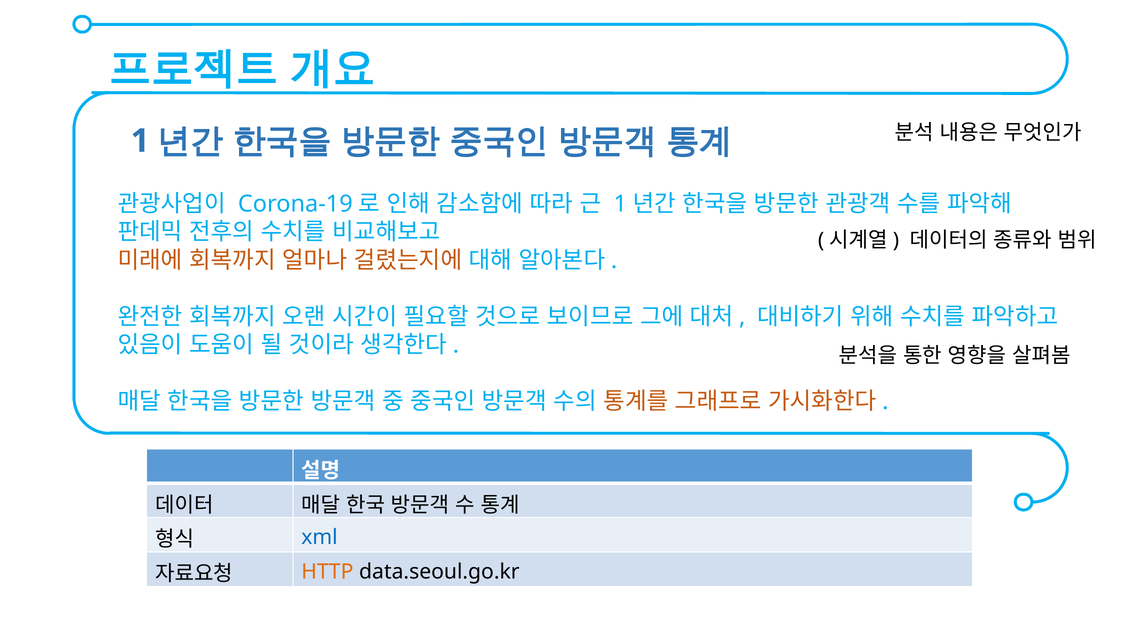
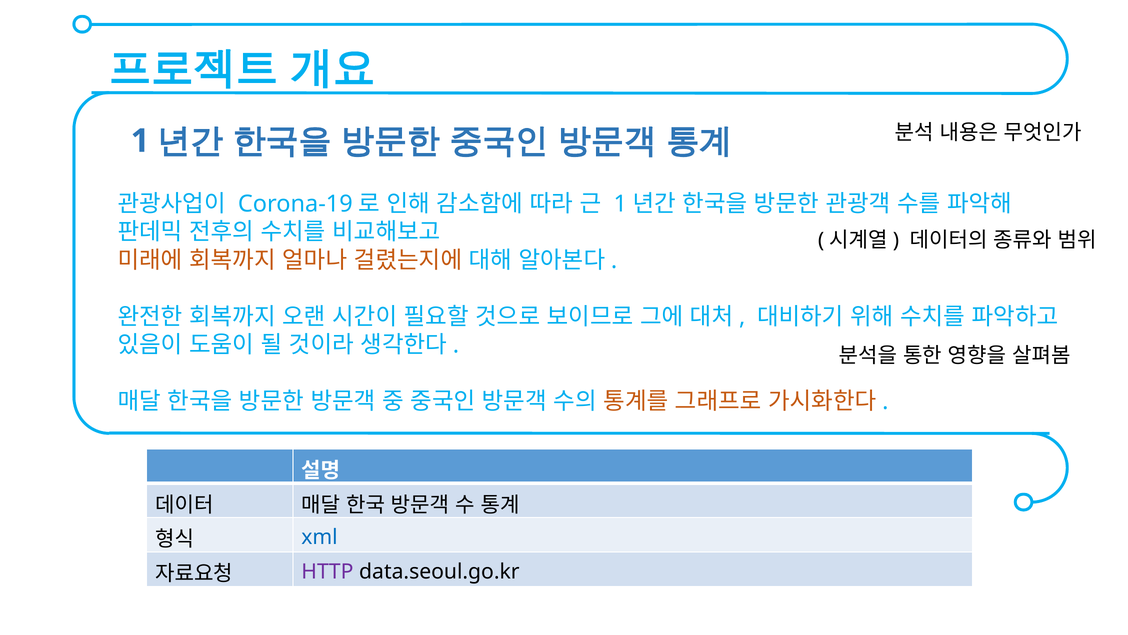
HTTP colour: orange -> purple (327, 571)
